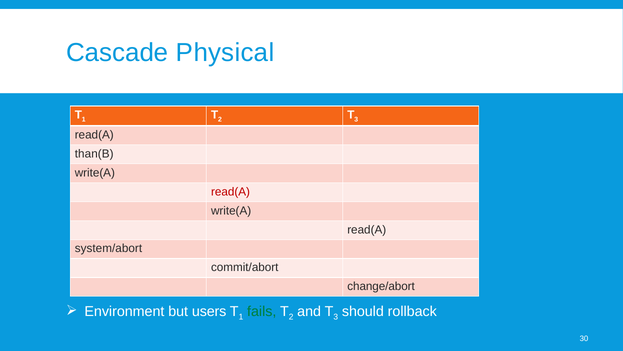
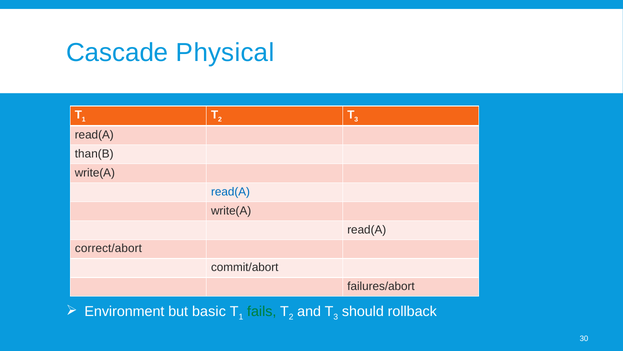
read(A colour: red -> blue (230, 191)
system/abort: system/abort -> correct/abort (108, 248)
change/abort: change/abort -> failures/abort (381, 286)
users: users -> basic (209, 311)
